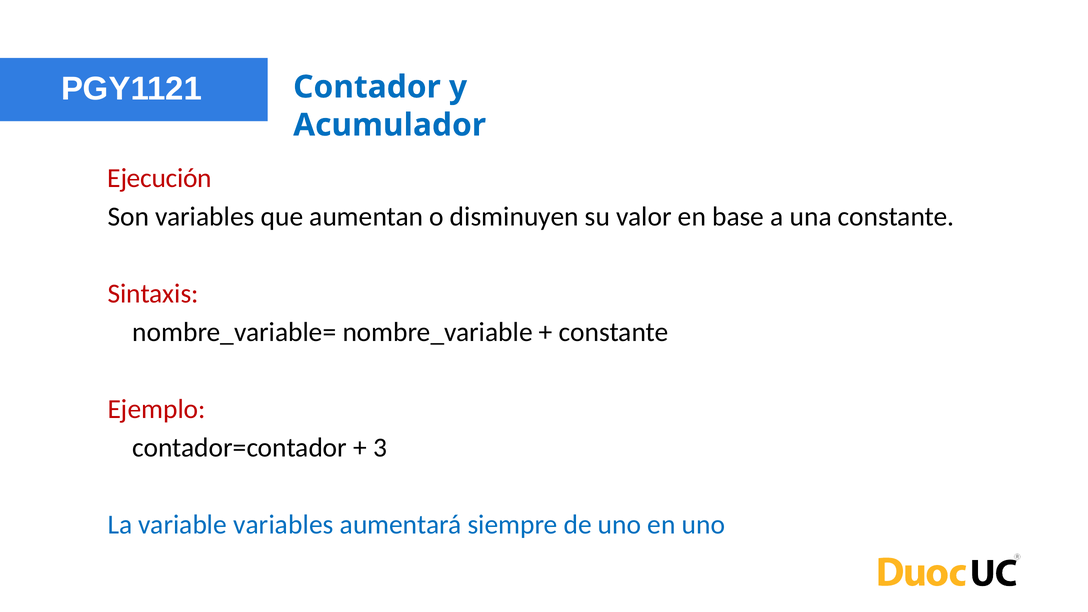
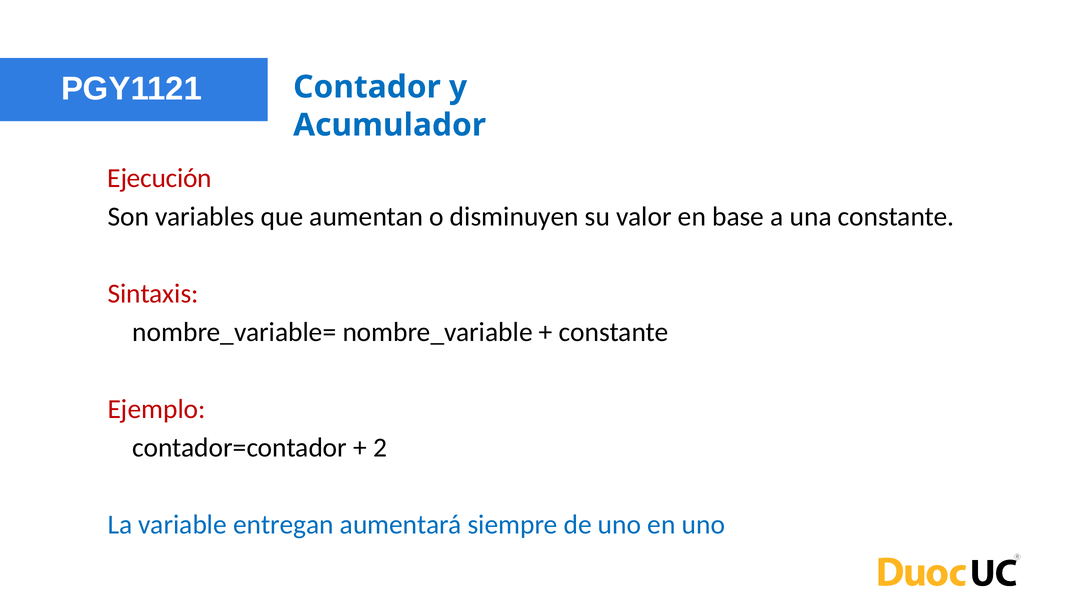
3: 3 -> 2 (380, 448)
variable variables: variables -> entregan (283, 525)
